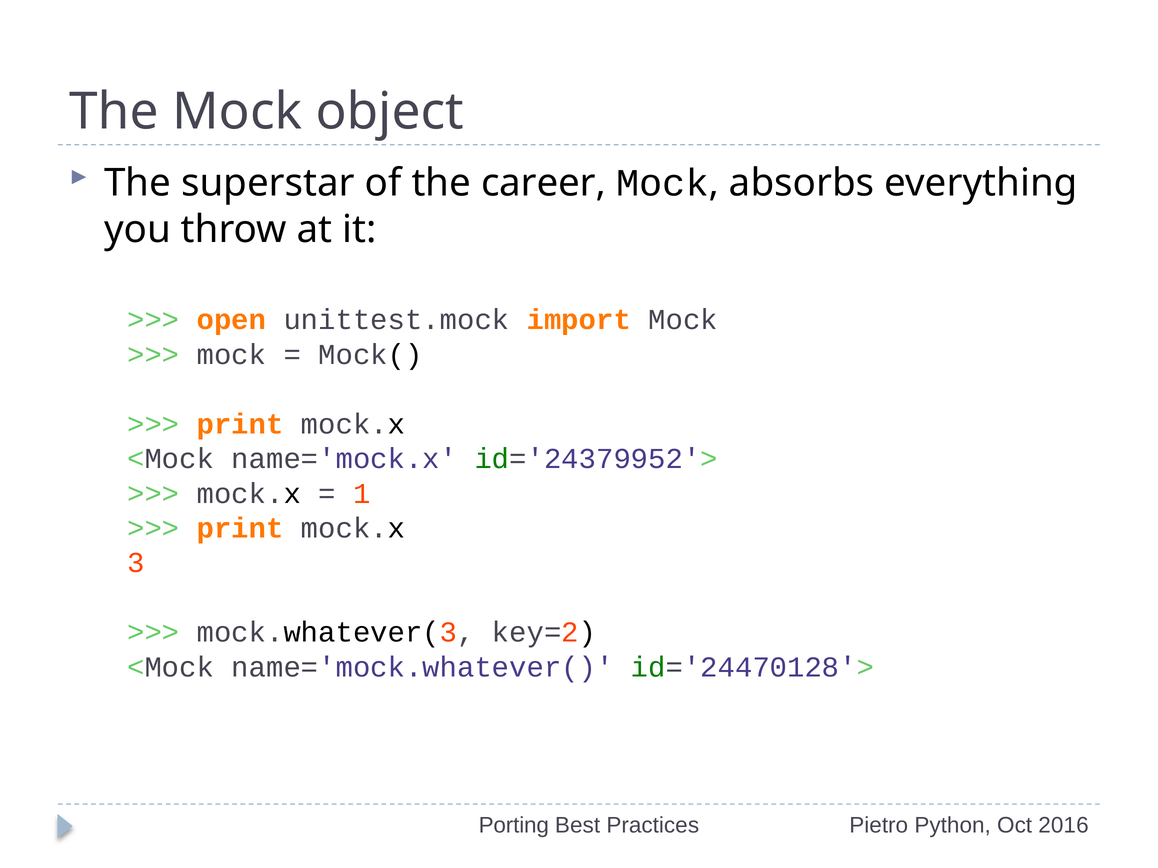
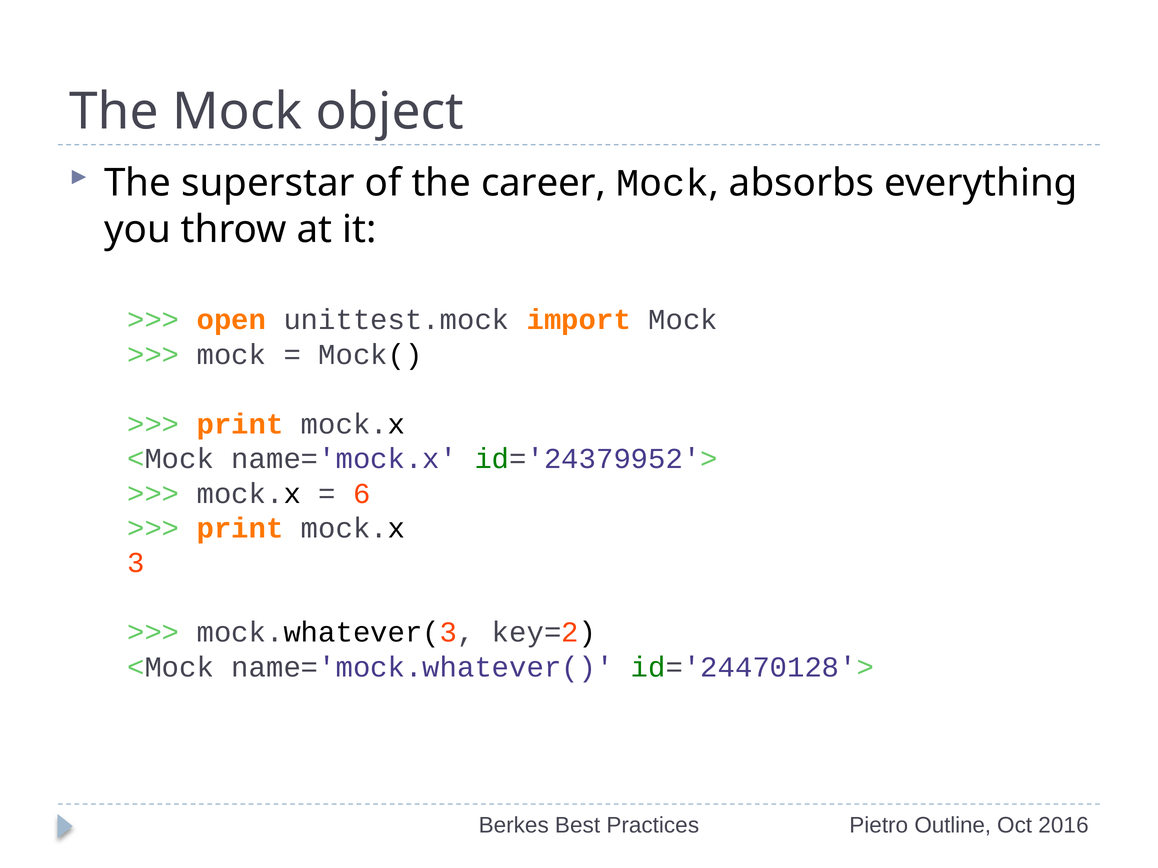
1: 1 -> 6 (362, 494)
Porting: Porting -> Berkes (514, 826)
Python: Python -> Outline (953, 826)
